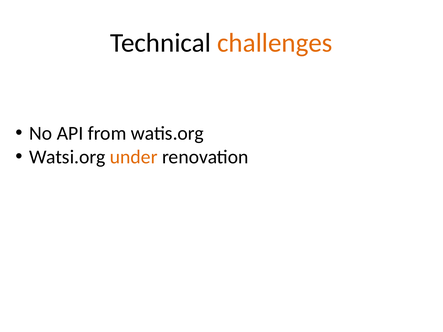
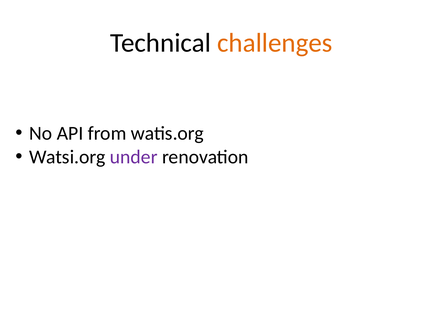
under colour: orange -> purple (134, 157)
